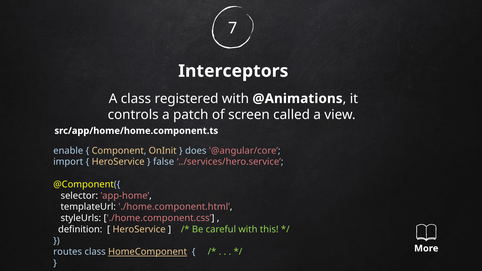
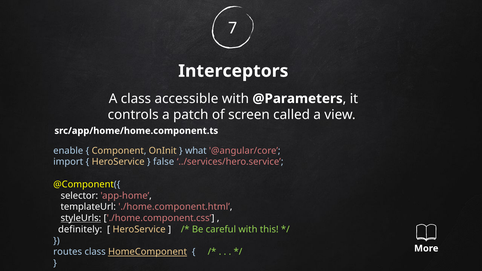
registered: registered -> accessible (186, 99)
@Animations: @Animations -> @Parameters (298, 99)
does: does -> what (196, 151)
styleUrls underline: none -> present (81, 218)
definition: definition -> definitely (80, 229)
